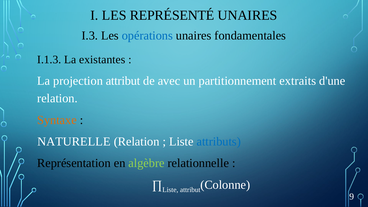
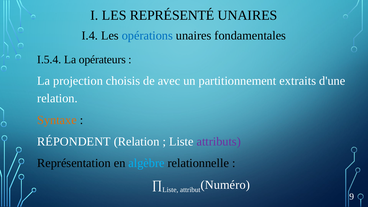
I.3: I.3 -> I.4 (90, 36)
I.1.3: I.1.3 -> I.5.4 (49, 60)
existantes: existantes -> opérateurs (102, 60)
projection attribut: attribut -> choisis (123, 81)
NATURELLE: NATURELLE -> RÉPONDENT (74, 141)
attributs colour: blue -> purple (219, 141)
algèbre colour: light green -> light blue (147, 163)
Colonne: Colonne -> Numéro (225, 185)
